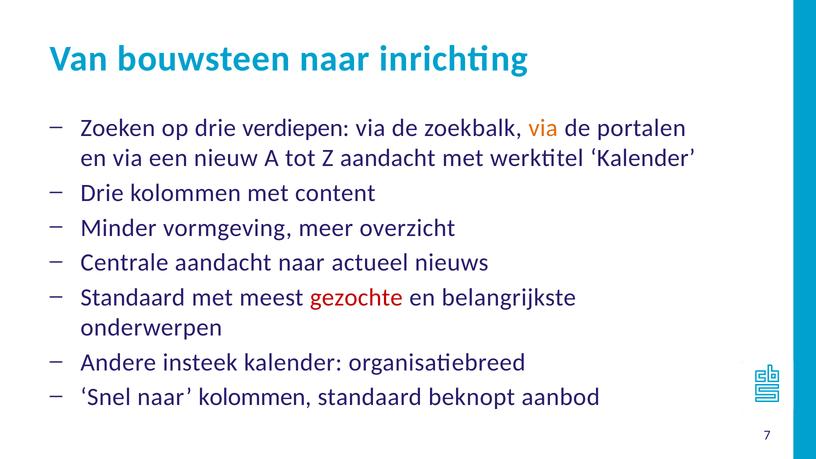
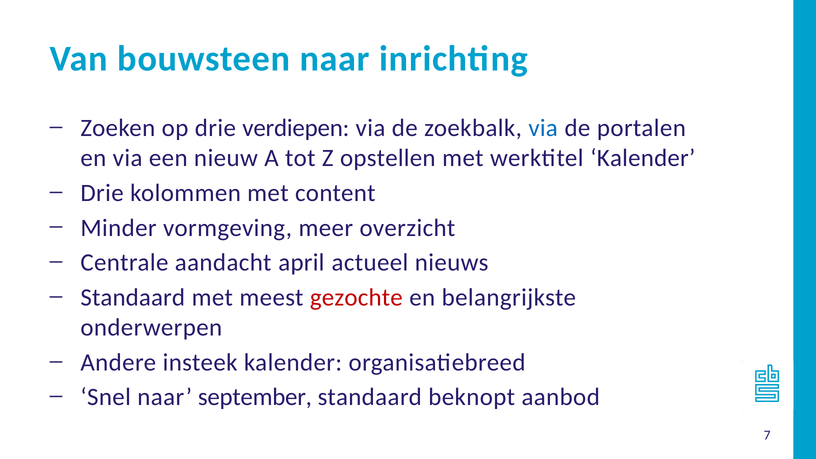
via colour: orange -> blue (543, 128)
Z aandacht: aandacht -> opstellen (388, 158)
aandacht naar: naar -> april (301, 263)
naar kolommen: kolommen -> september (255, 397)
